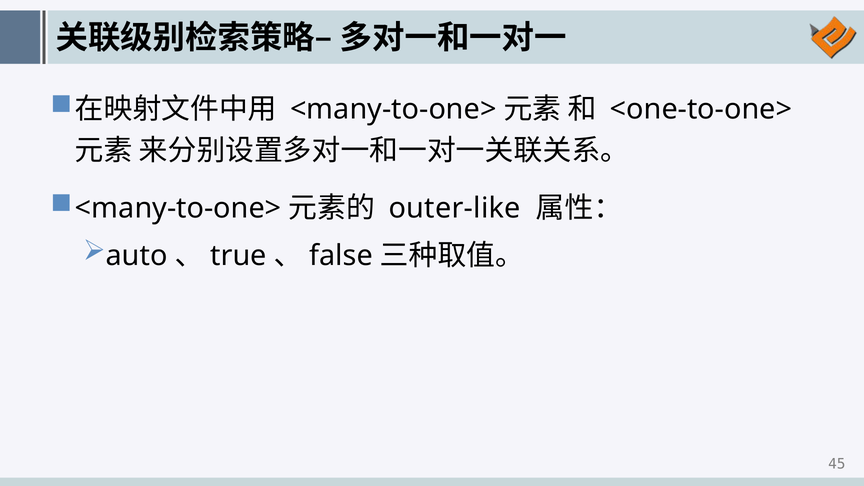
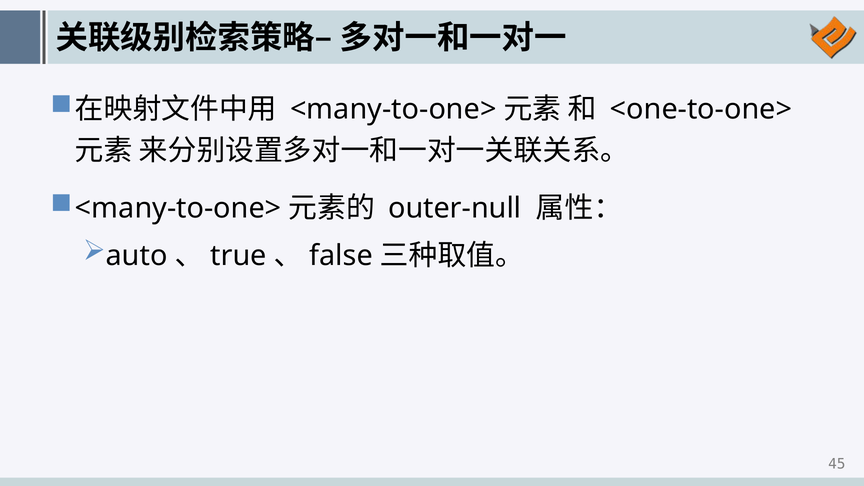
outer-like: outer-like -> outer-null (455, 208)
